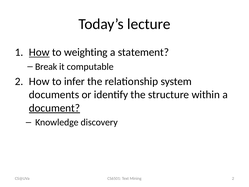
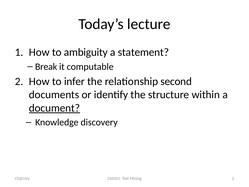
How underline: present -> none (39, 52)
weighting: weighting -> ambiguity (86, 52)
system: system -> second (176, 81)
